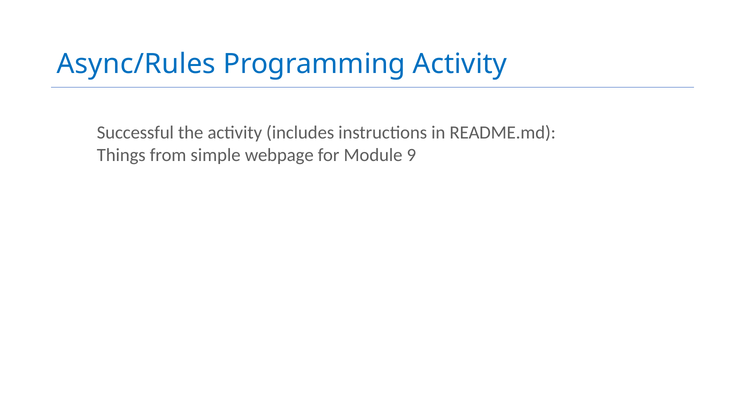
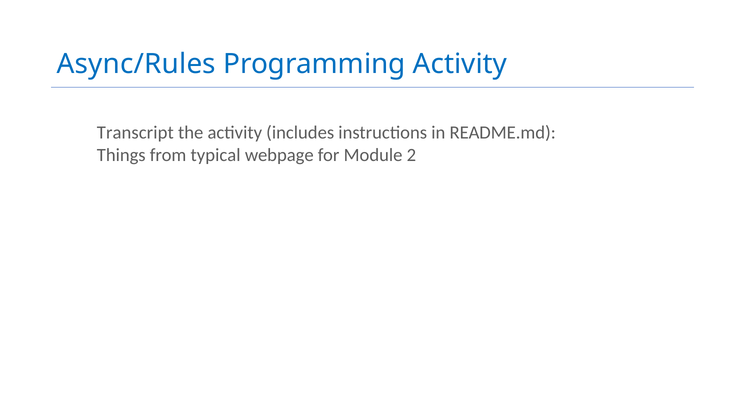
Successful: Successful -> Transcript (135, 133)
simple: simple -> typical (216, 155)
9: 9 -> 2 (411, 155)
